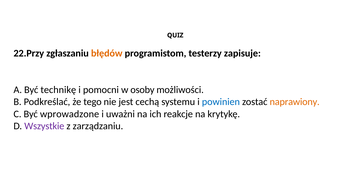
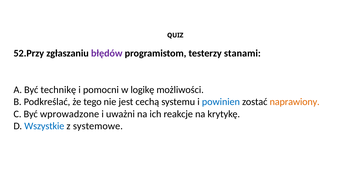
22.Przy: 22.Przy -> 52.Przy (29, 53)
błędów colour: orange -> purple (107, 53)
zapisuje: zapisuje -> stanami (242, 53)
osoby: osoby -> logikę (142, 90)
Wszystkie colour: purple -> blue (44, 126)
zarządzaniu: zarządzaniu -> systemowe (98, 126)
